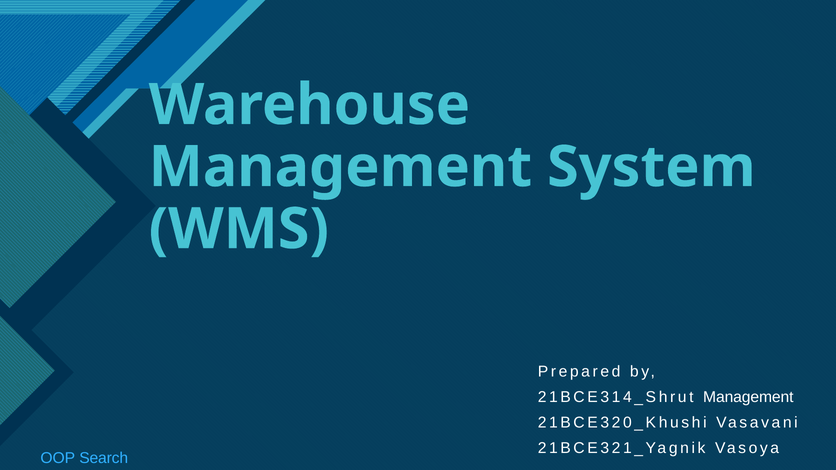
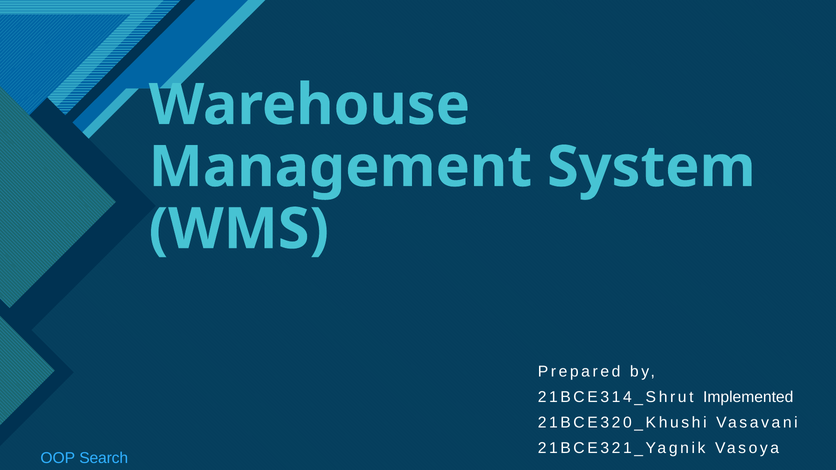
21BCE314_Shrut Management: Management -> Implemented (748, 397)
